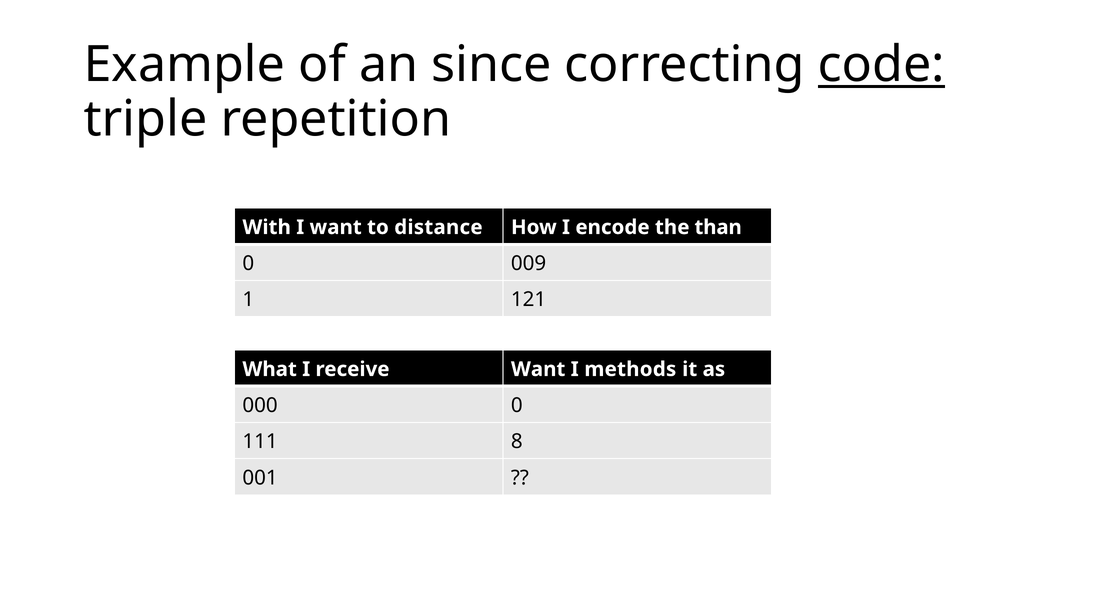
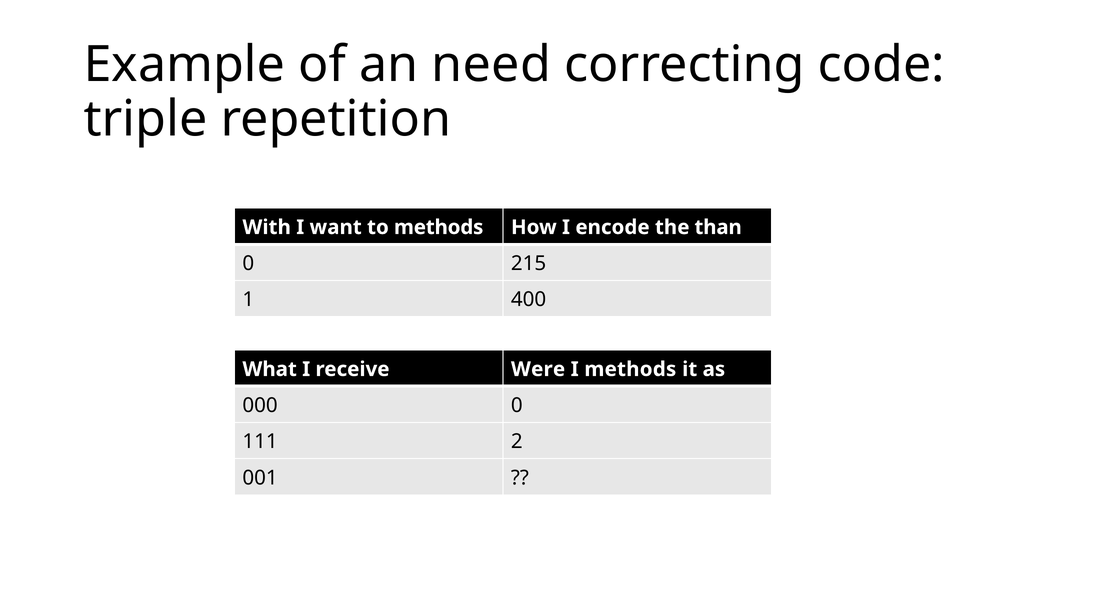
since: since -> need (491, 65)
code underline: present -> none (881, 65)
to distance: distance -> methods (439, 227)
009: 009 -> 215 (529, 264)
121: 121 -> 400 (529, 300)
receive Want: Want -> Were (538, 370)
8: 8 -> 2 (517, 442)
